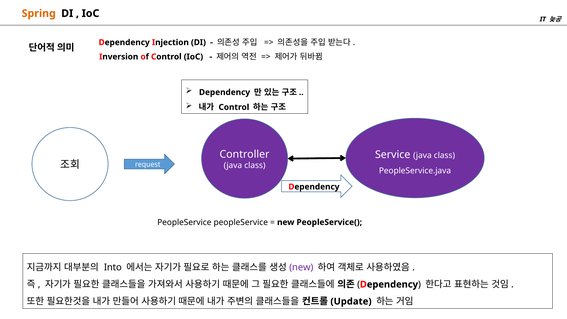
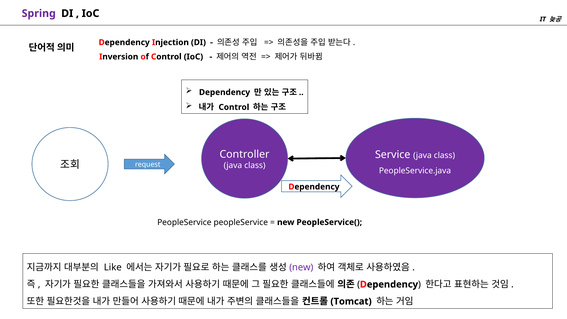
Spring colour: orange -> purple (39, 13)
Into: Into -> Like (113, 267)
Update: Update -> Tomcat (351, 301)
